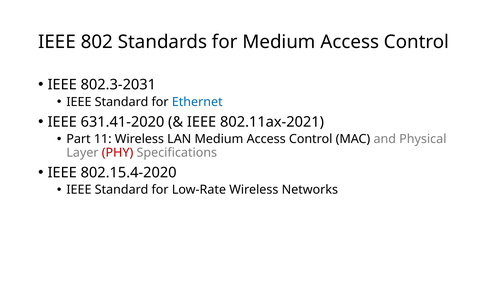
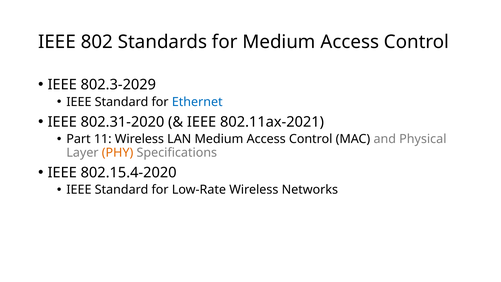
802.3-2031: 802.3-2031 -> 802.3-2029 (118, 85)
631.41-2020: 631.41-2020 -> 802.31-2020 (122, 122)
PHY colour: red -> orange (118, 153)
